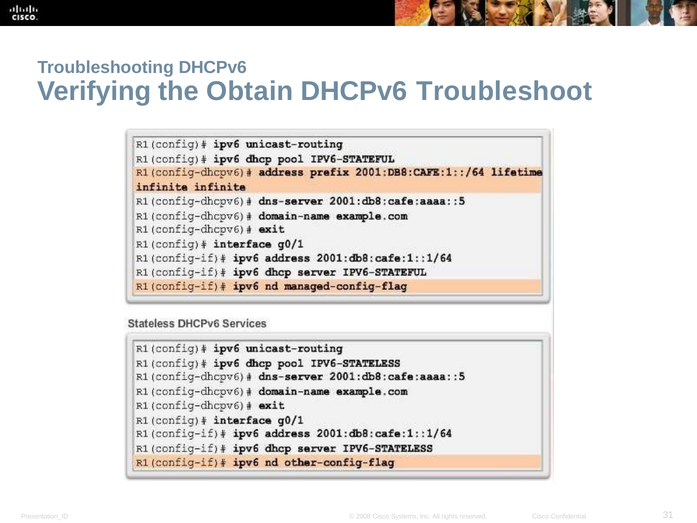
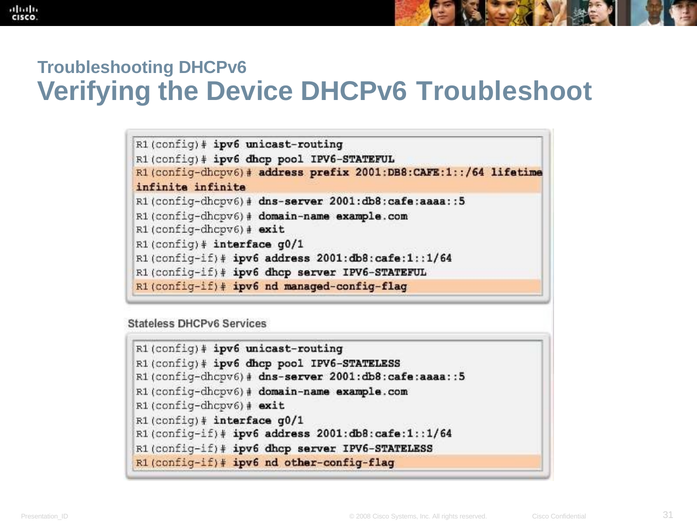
Obtain: Obtain -> Device (250, 91)
